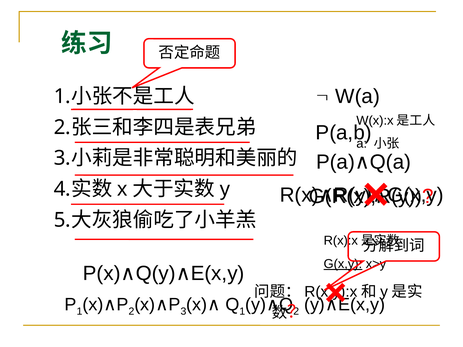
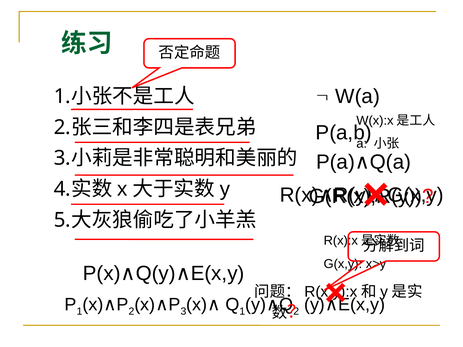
G(x,y underline: present -> none (343, 264)
